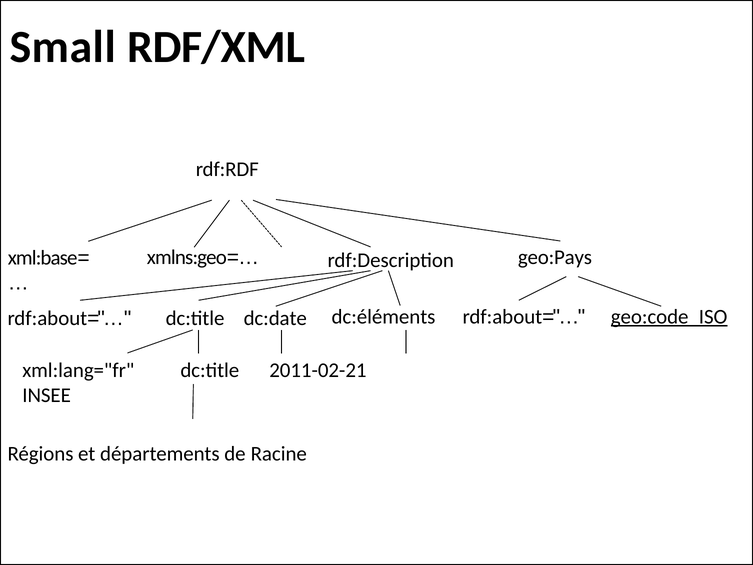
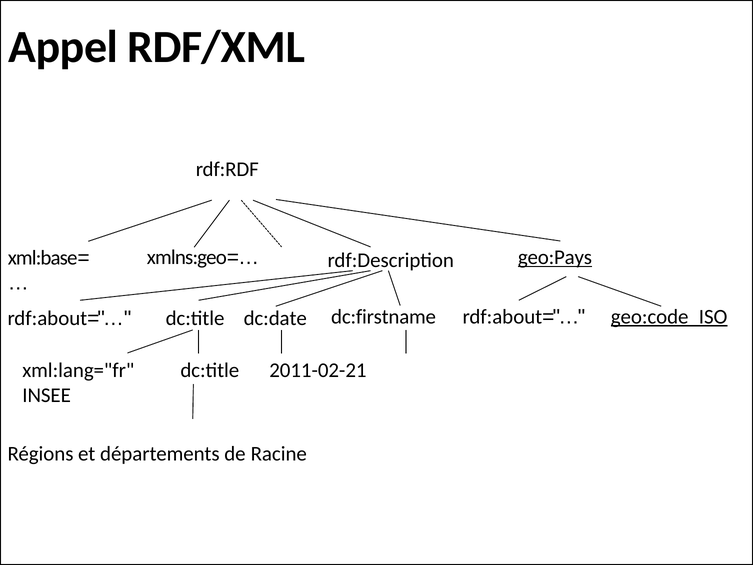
Small: Small -> Appel (63, 47)
geo:Pays underline: none -> present (555, 257)
dc:éléments: dc:éléments -> dc:firstname (384, 317)
